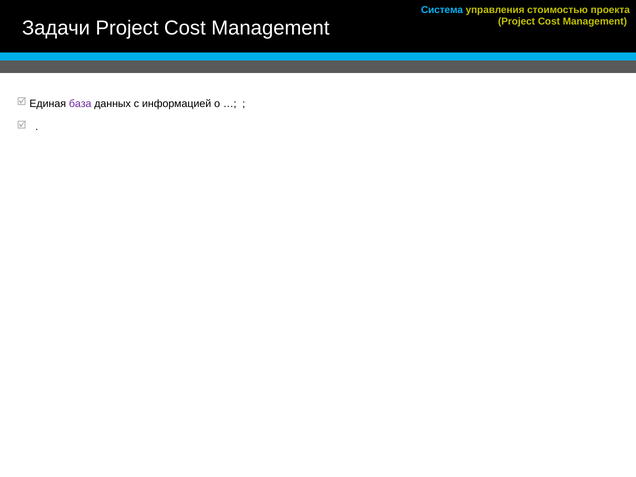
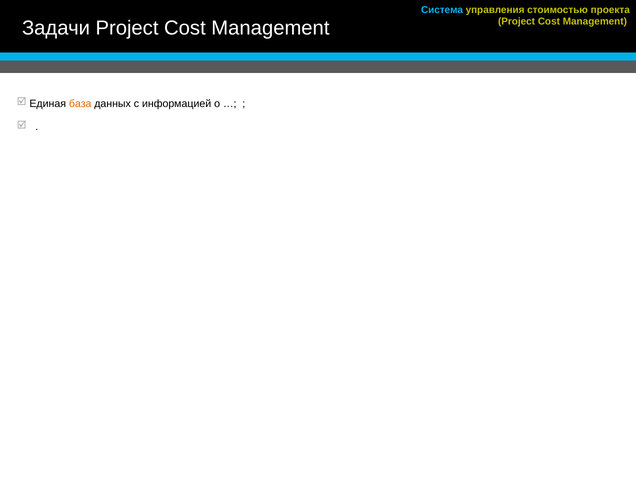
база colour: purple -> orange (80, 104)
